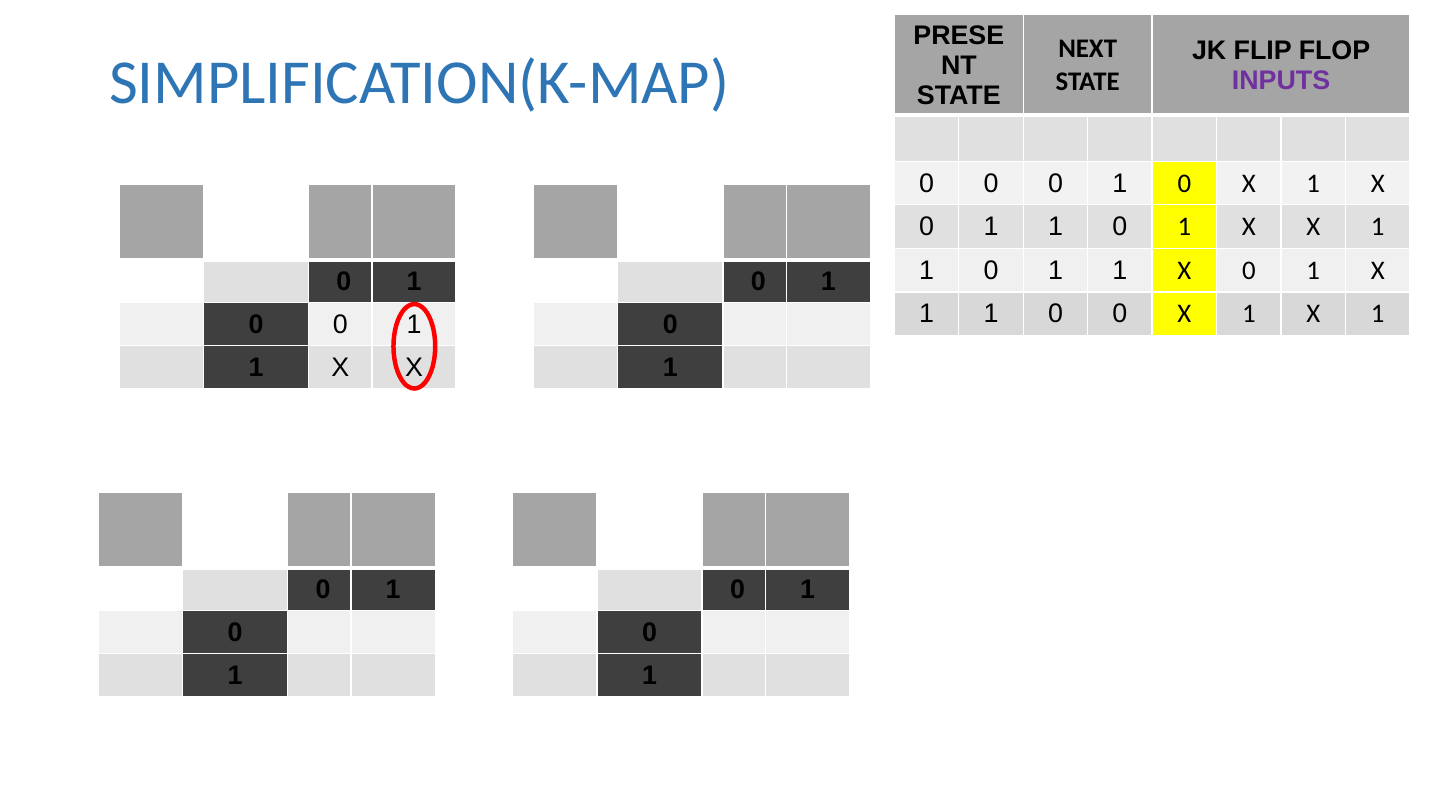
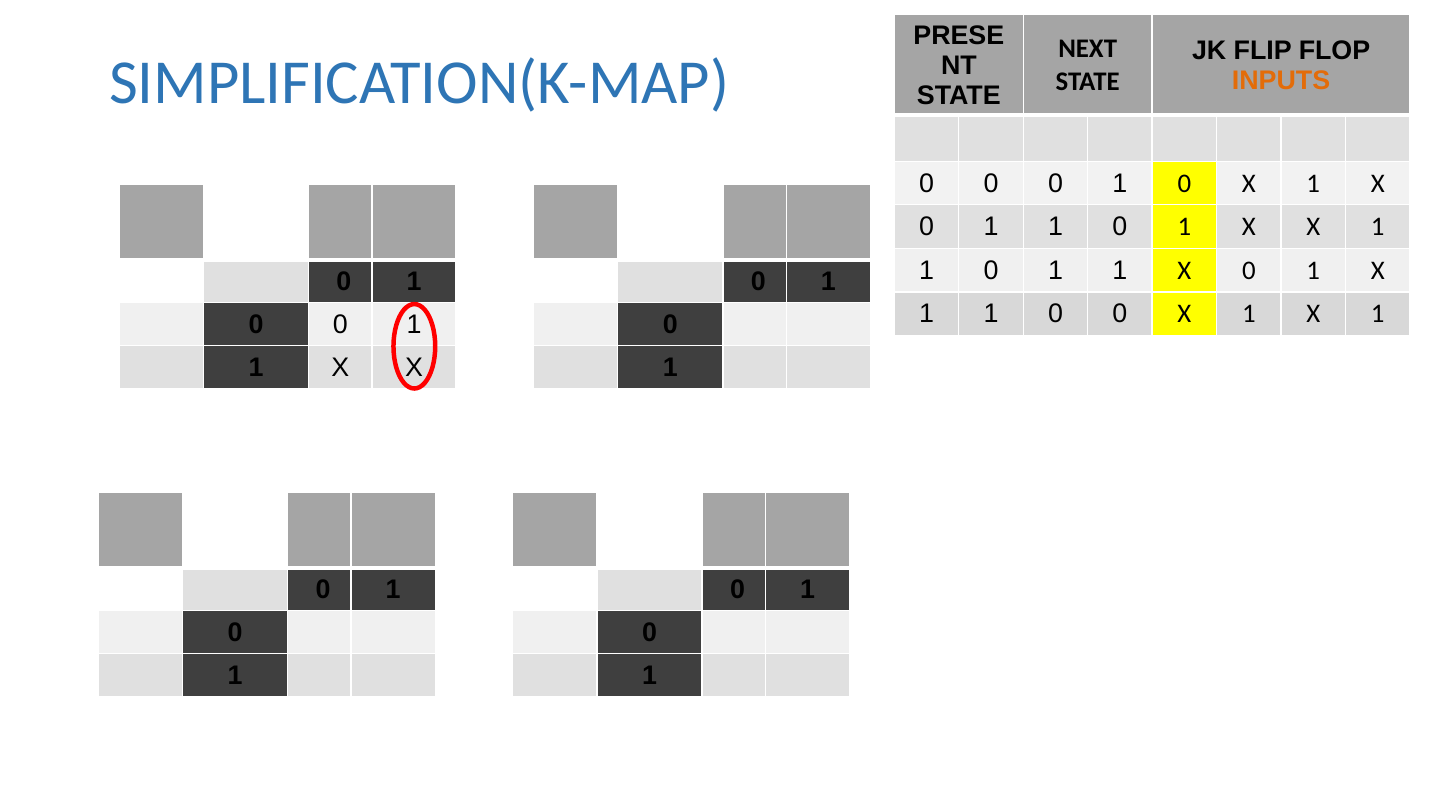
INPUTS colour: purple -> orange (1281, 80)
